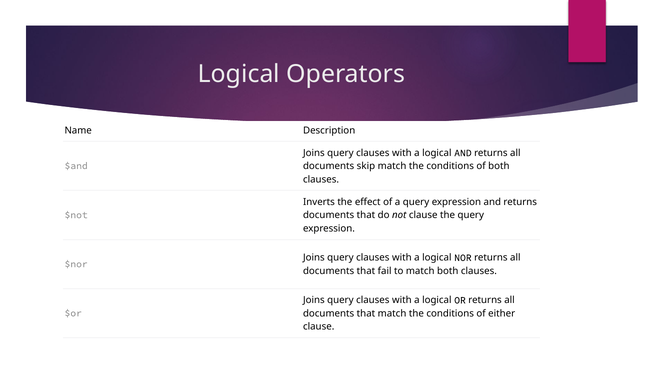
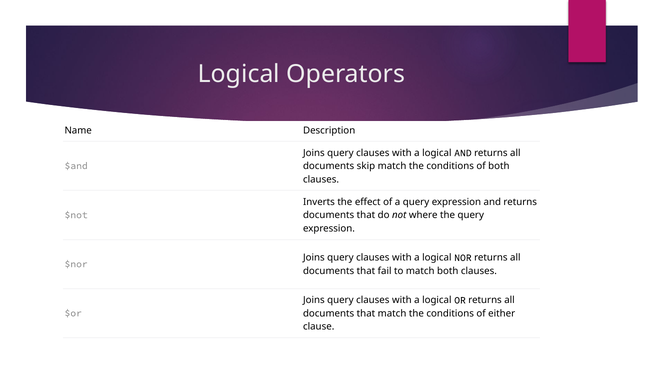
not clause: clause -> where (423, 216)
